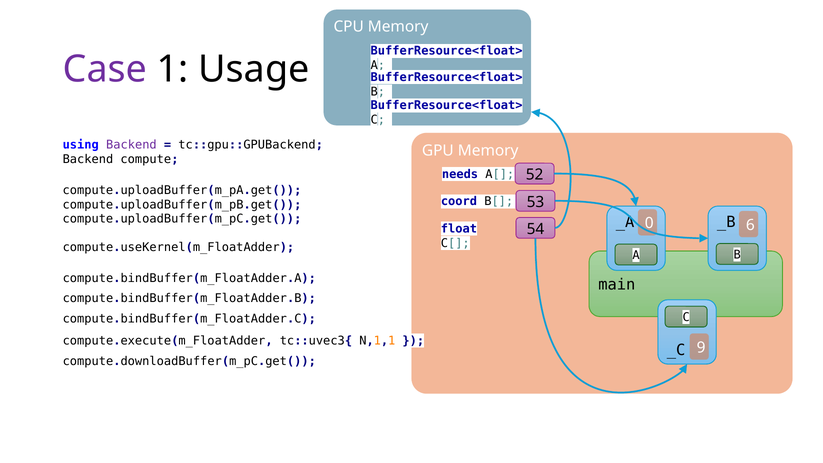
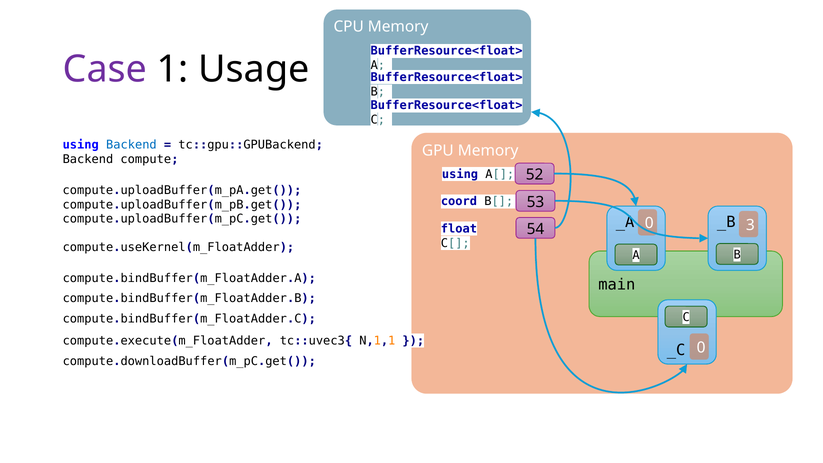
Backend colour: purple -> blue (131, 145)
needs: needs -> using (460, 174)
6: 6 -> 3 (750, 225)
_C 9: 9 -> 0 (701, 348)
